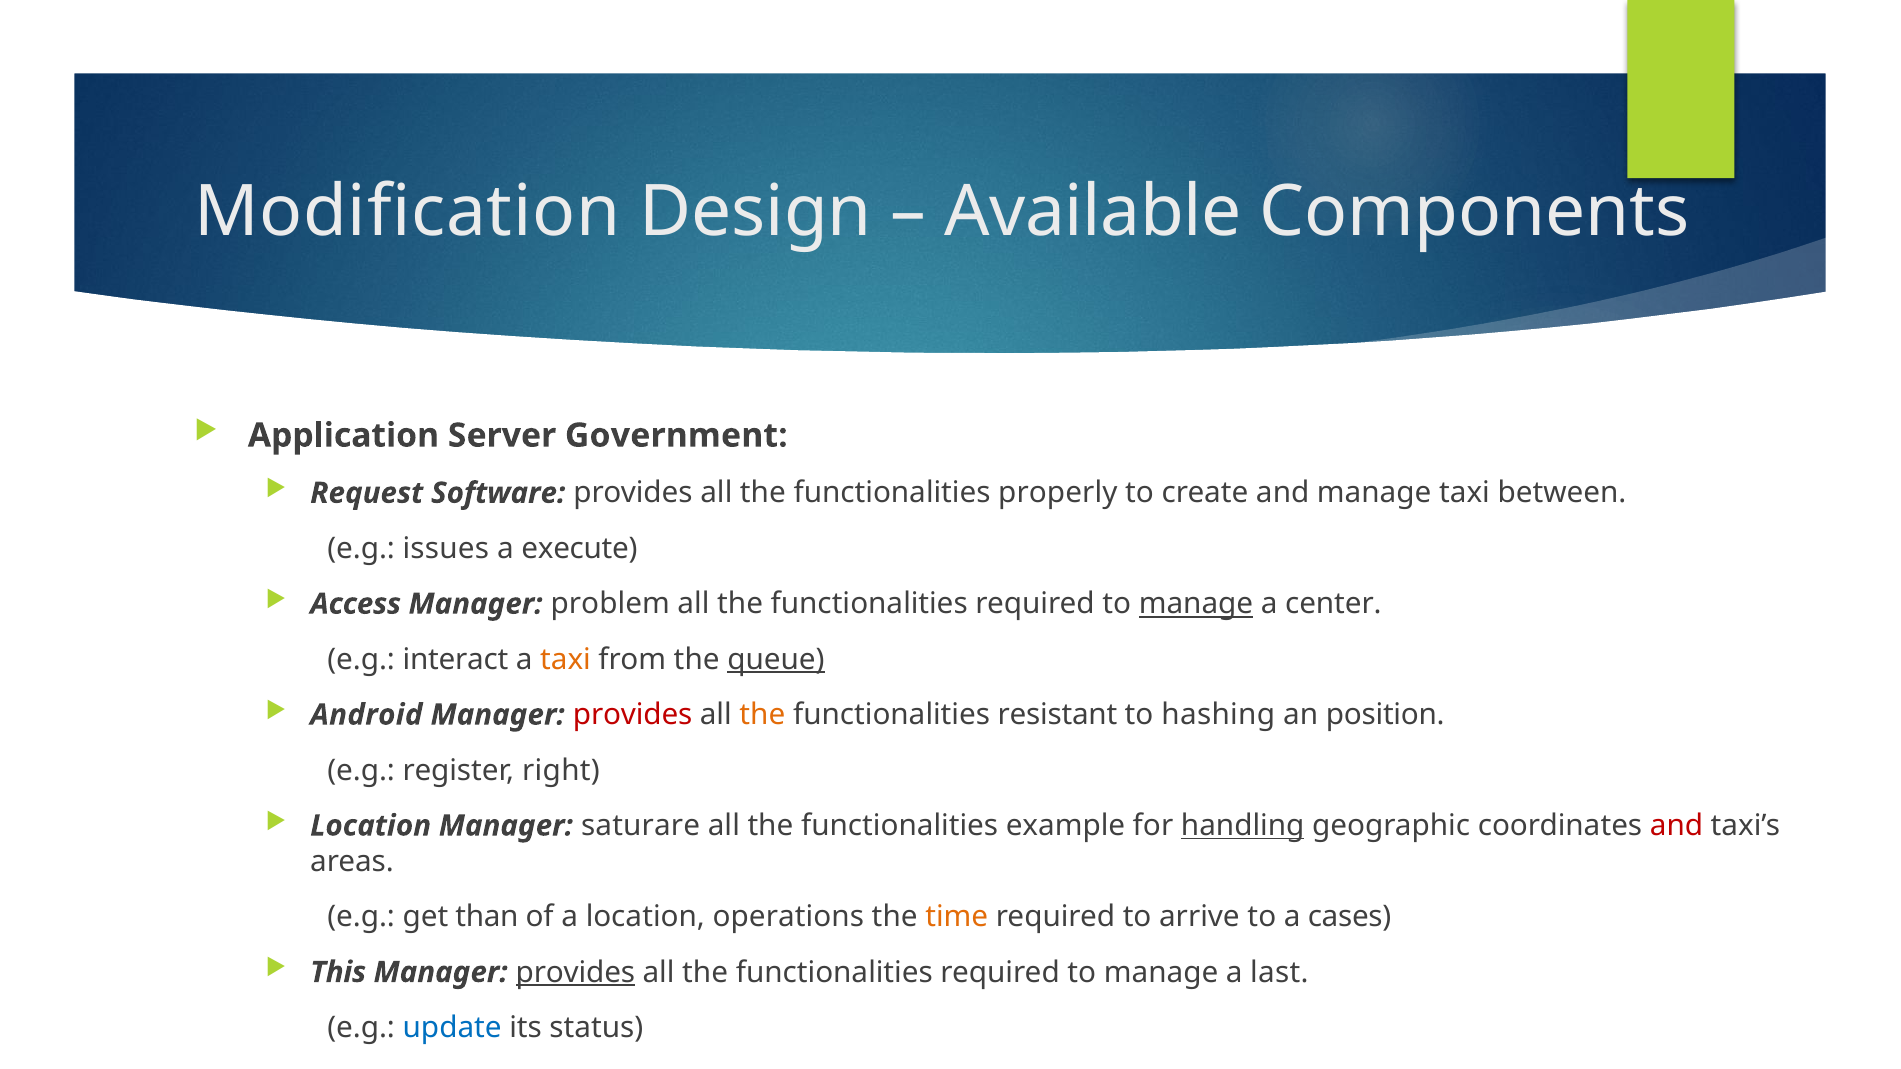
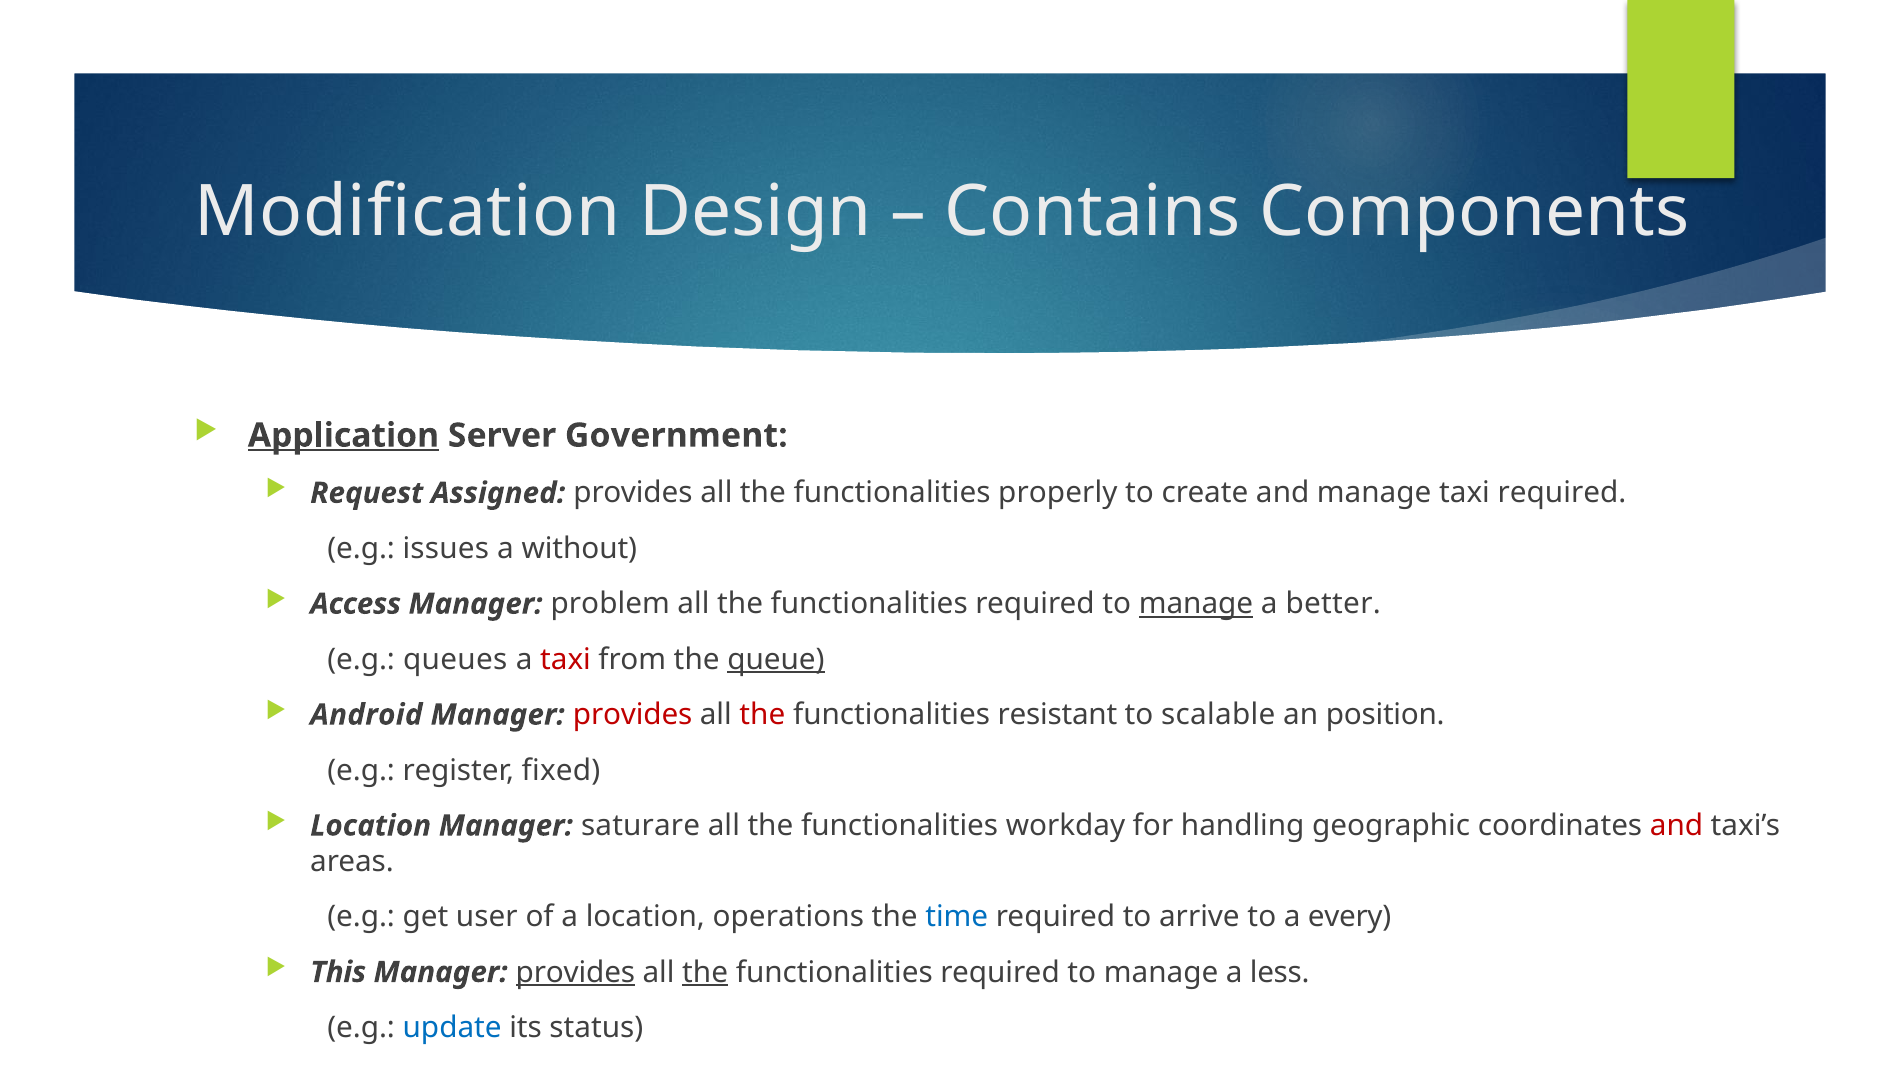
Available: Available -> Contains (1093, 212)
Application underline: none -> present (343, 436)
Software: Software -> Assigned (498, 493)
taxi between: between -> required (1562, 493)
execute: execute -> without (579, 549)
center: center -> better (1333, 604)
interact: interact -> queues (455, 660)
taxi colour: orange -> red (565, 660)
the colour: orange -> red (762, 715)
hashing: hashing -> scalable (1218, 715)
right: right -> fixed (561, 770)
example: example -> workday (1065, 826)
handling underline: present -> none (1243, 826)
than: than -> user (487, 917)
time colour: orange -> blue (957, 917)
cases: cases -> every (1350, 917)
the underline: none -> present (705, 972)
last: last -> less (1280, 972)
